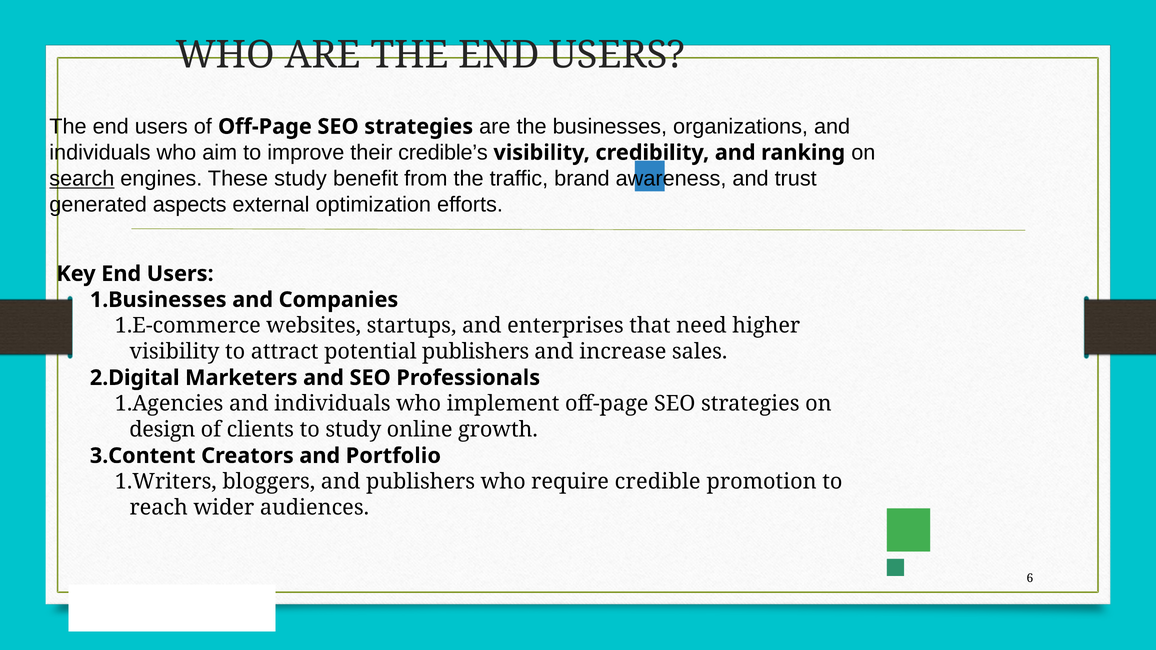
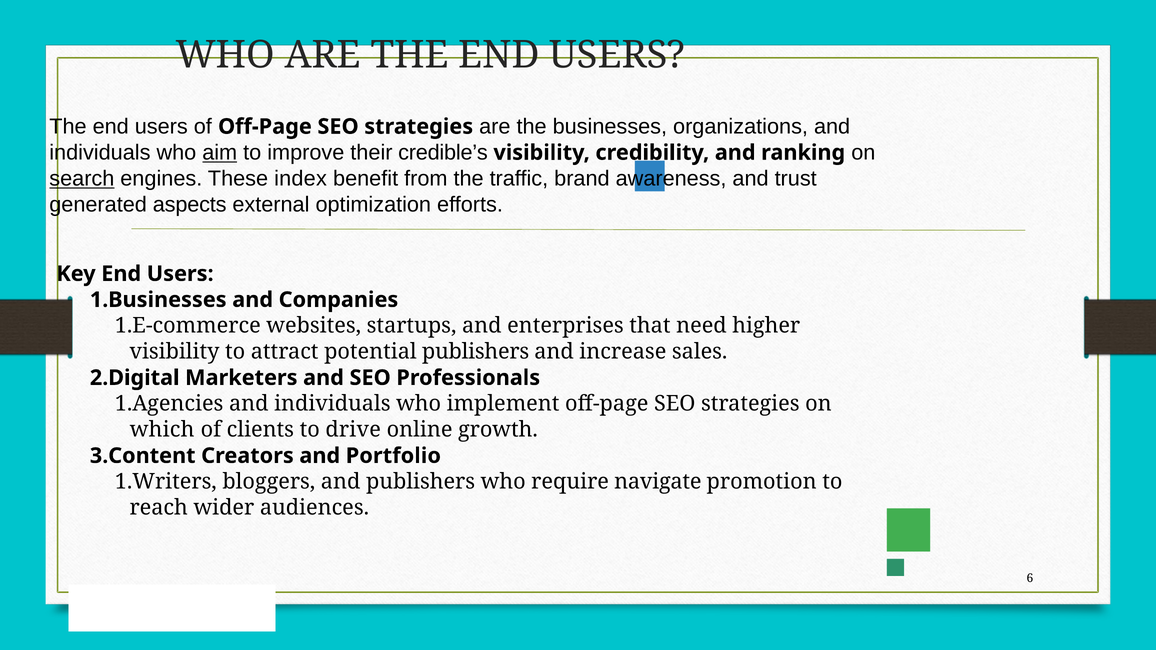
aim underline: none -> present (220, 153)
These study: study -> index (301, 179)
design: design -> which (162, 430)
to study: study -> drive (353, 430)
credible: credible -> navigate (658, 482)
